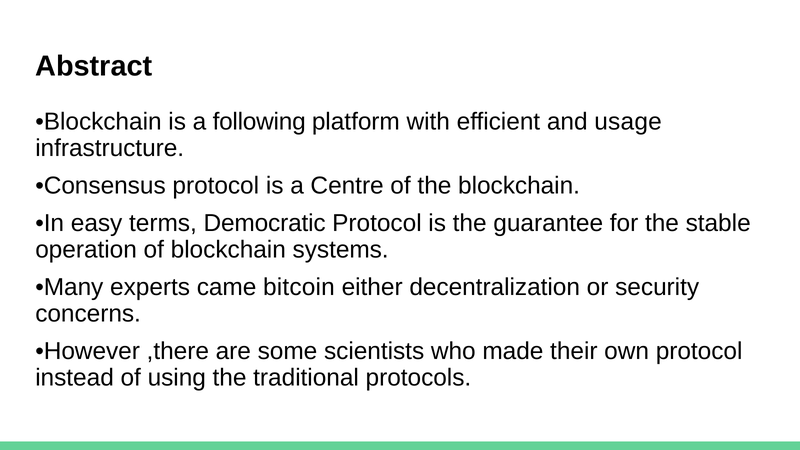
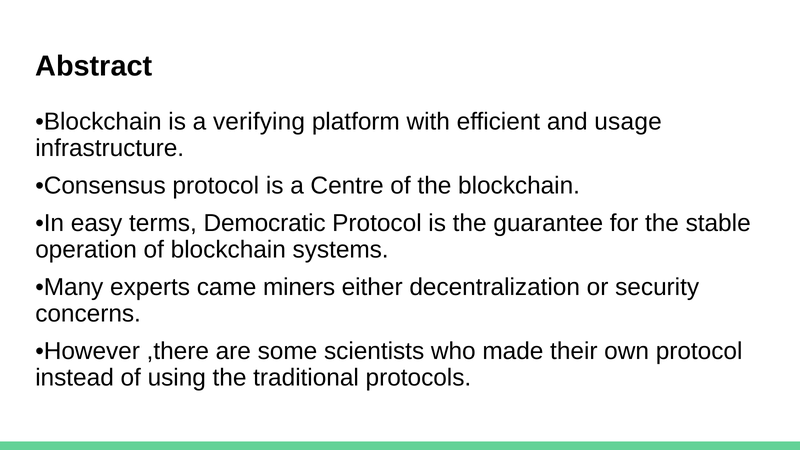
following: following -> verifying (259, 122)
bitcoin: bitcoin -> miners (299, 287)
